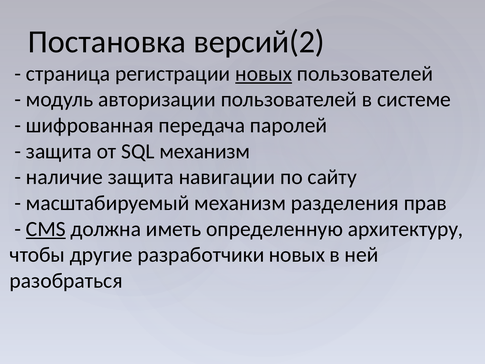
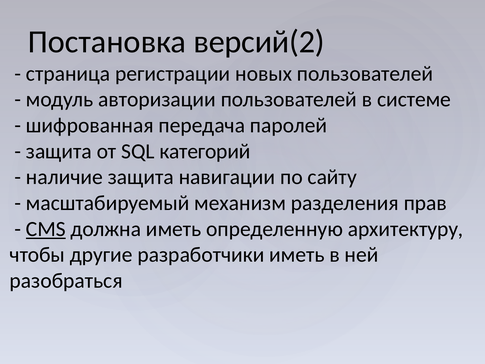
новых underline: present -> none (264, 74)
SQL механизм: механизм -> категорий (205, 151)
разработчики новых: новых -> иметь (297, 255)
